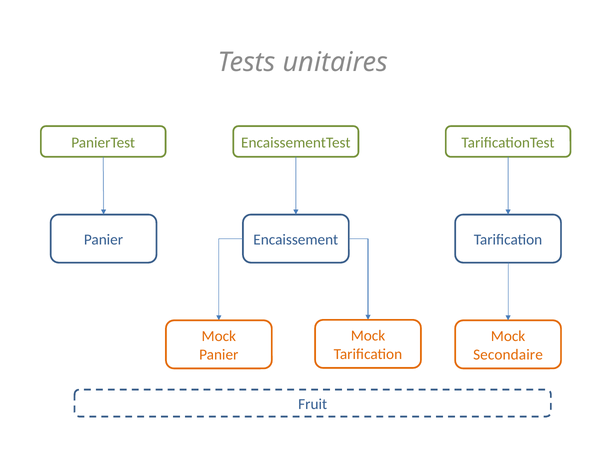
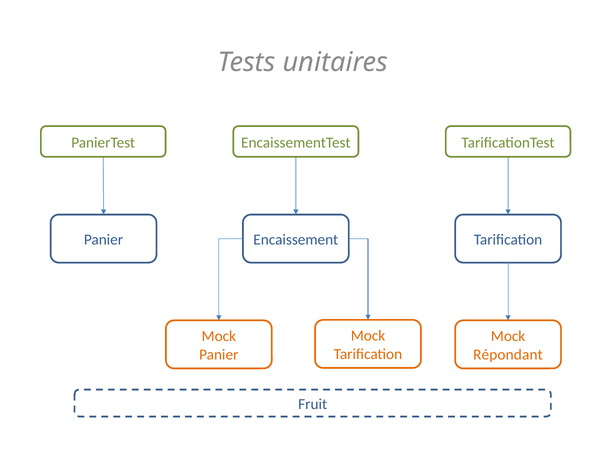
Secondaire: Secondaire -> Répondant (508, 355)
